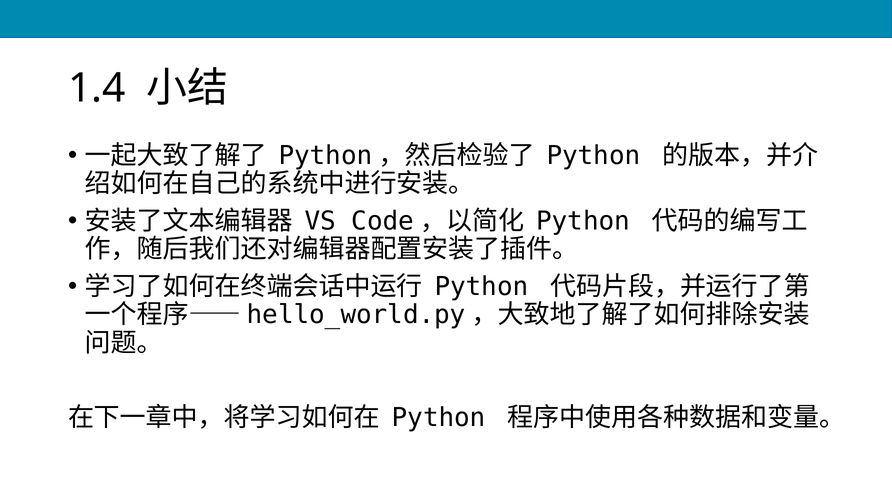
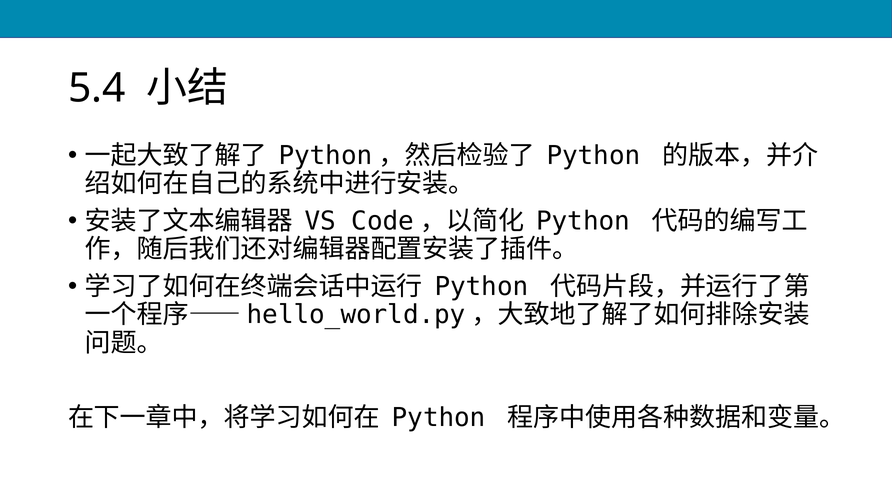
1.4: 1.4 -> 5.4 (97, 88)
